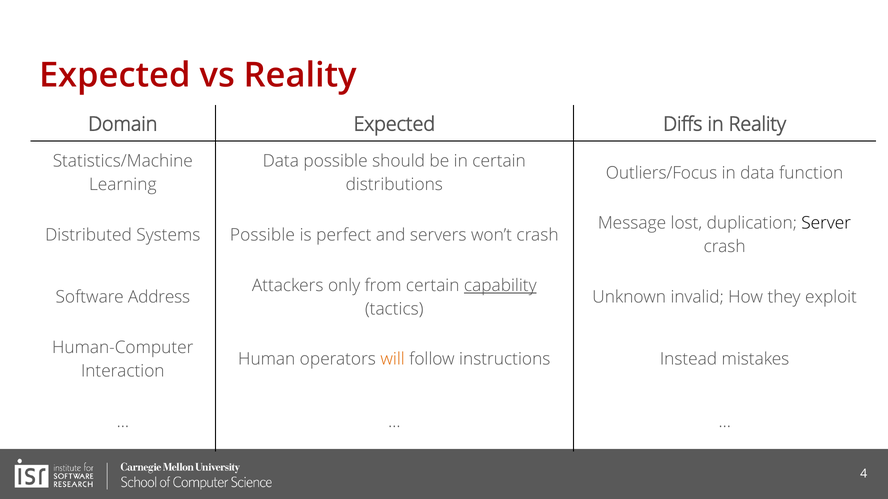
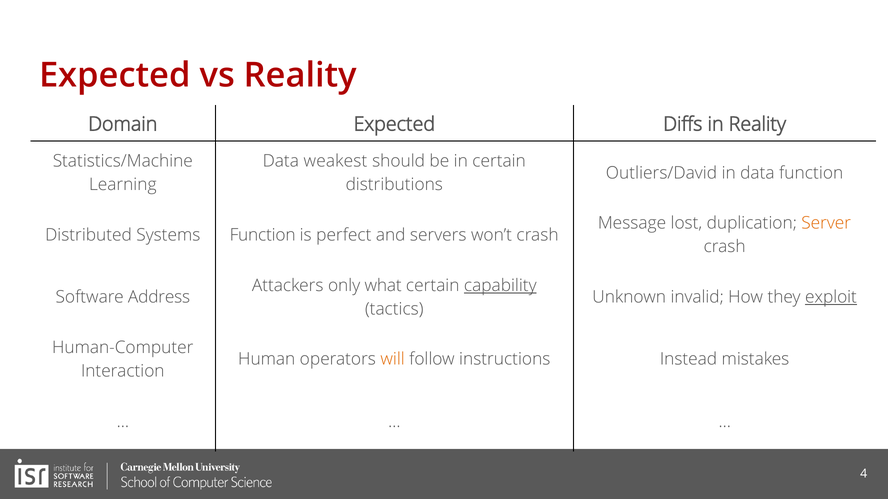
Data possible: possible -> weakest (335, 161)
Outliers/Focus: Outliers/Focus -> Outliers/David (661, 173)
Server colour: black -> orange (826, 224)
Systems Possible: Possible -> Function (263, 235)
from: from -> what (383, 286)
exploit underline: none -> present (831, 297)
